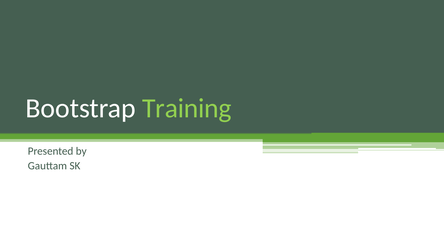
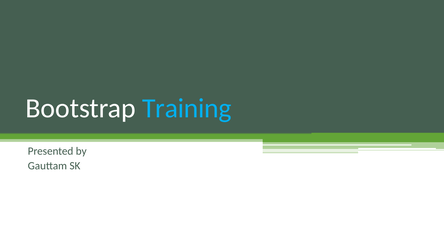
Training colour: light green -> light blue (187, 108)
